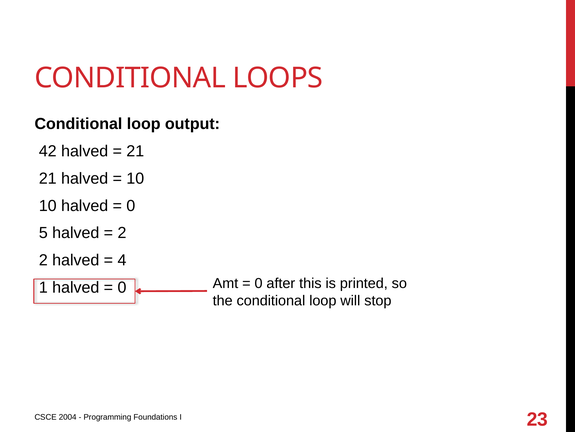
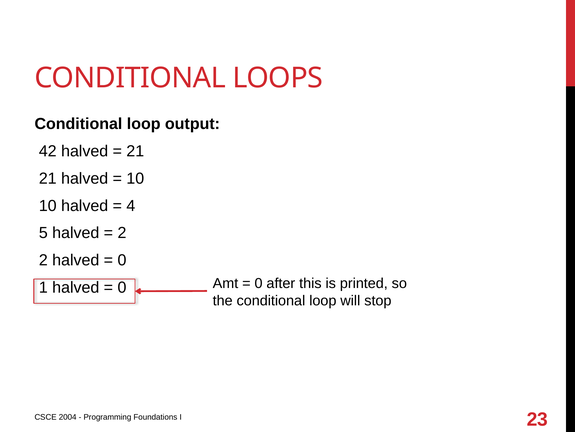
0: 0 -> 4 (131, 205)
4: 4 -> 0 (122, 260)
